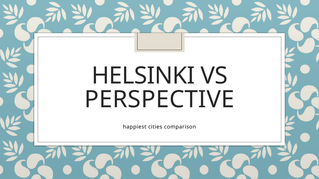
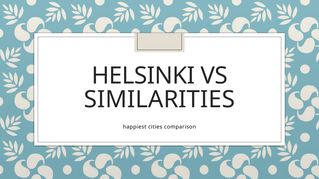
PERSPECTIVE: PERSPECTIVE -> SIMILARITIES (159, 100)
